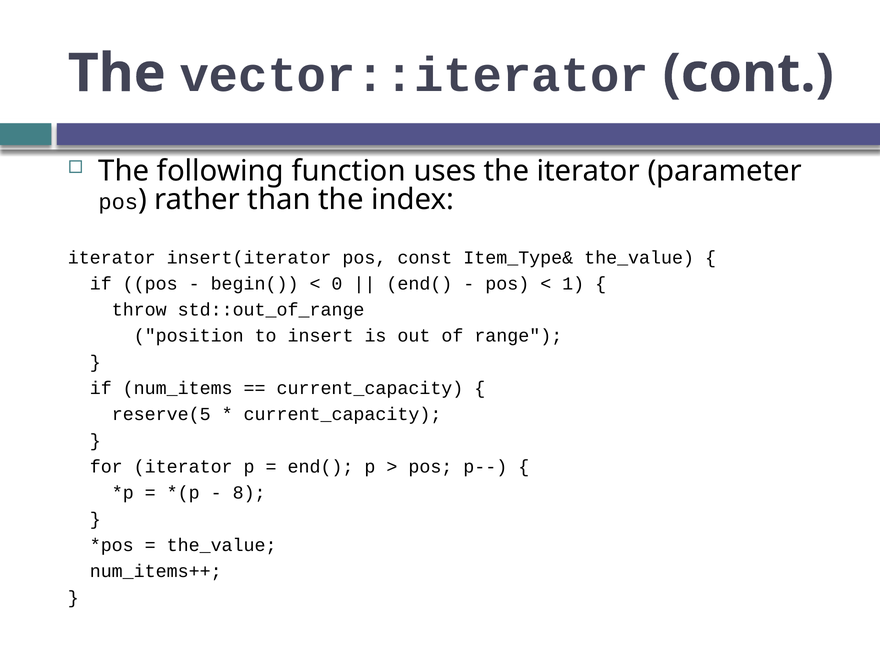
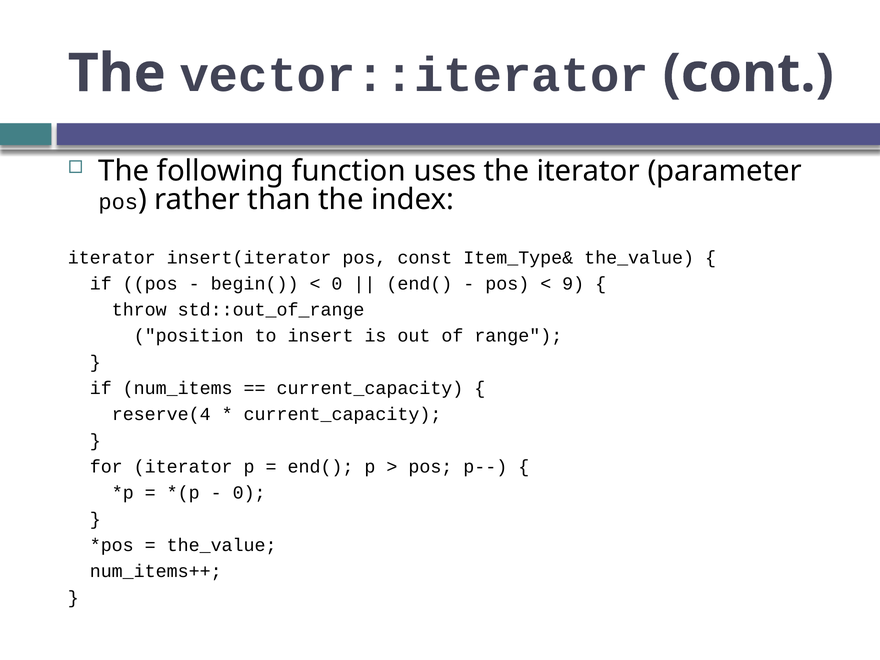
1: 1 -> 9 (573, 284)
reserve(5: reserve(5 -> reserve(4 (161, 414)
8: 8 -> 0 (249, 493)
